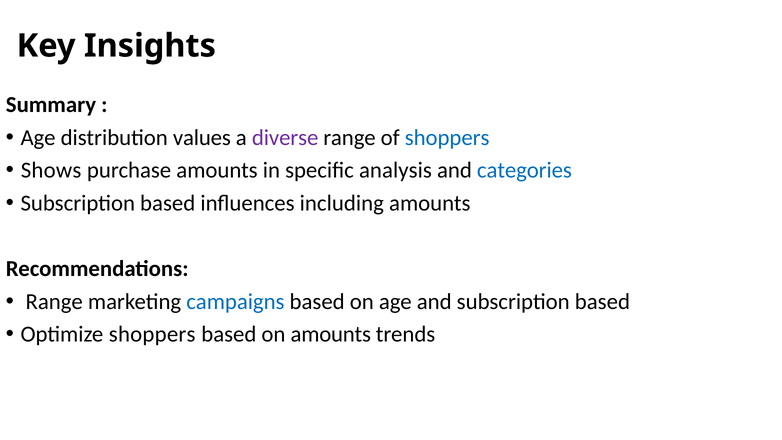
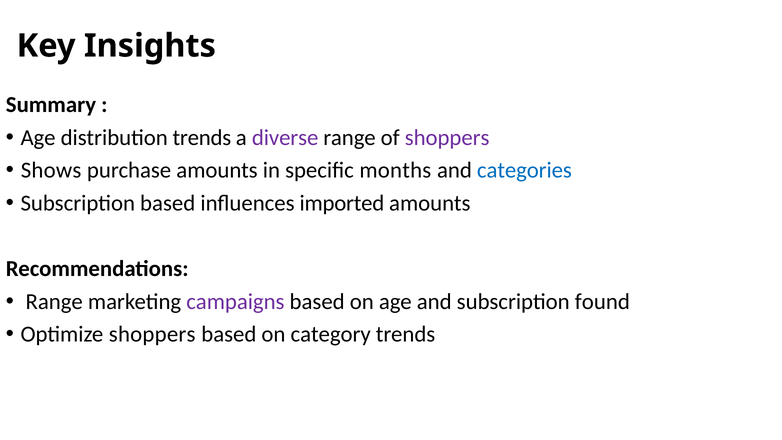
distribution values: values -> trends (202, 137)
shoppers colour: blue -> purple (447, 137)
analysis: analysis -> months (395, 170)
including: including -> imported (342, 203)
campaigns colour: blue -> purple (235, 301)
and subscription based: based -> found (602, 301)
on amounts: amounts -> category (331, 334)
